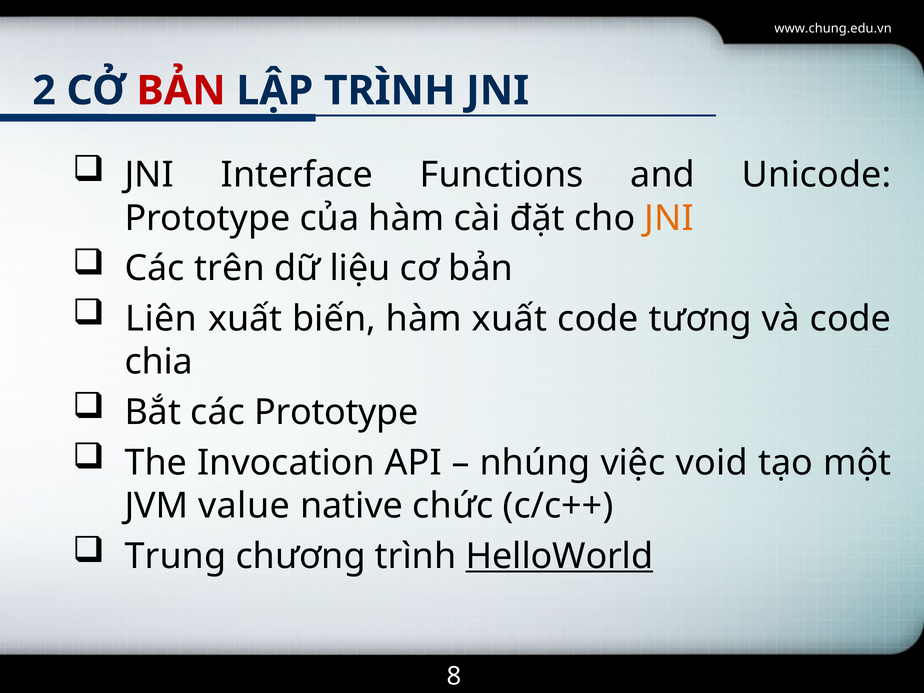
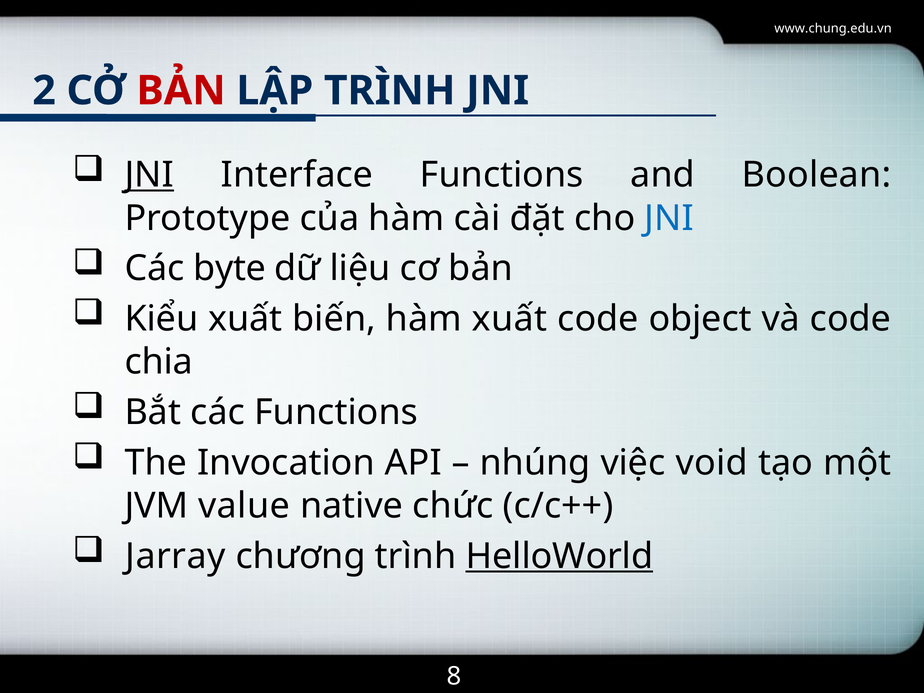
JNI underline: none -> present (149, 175)
Unicode: Unicode -> Boolean (817, 175)
JNI colour: orange -> blue (669, 218)
trên: trên -> byte (230, 269)
Liên: Liên -> Kiểu (162, 319)
tương: tương -> object (700, 319)
các Prototype: Prototype -> Functions (336, 412)
Trung: Trung -> Jarray (175, 556)
